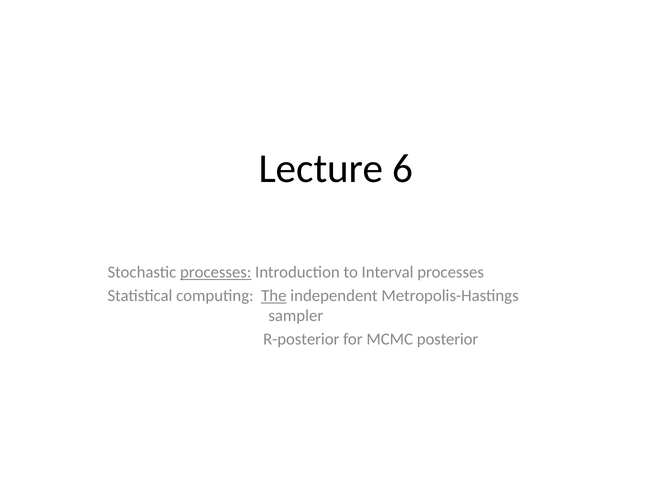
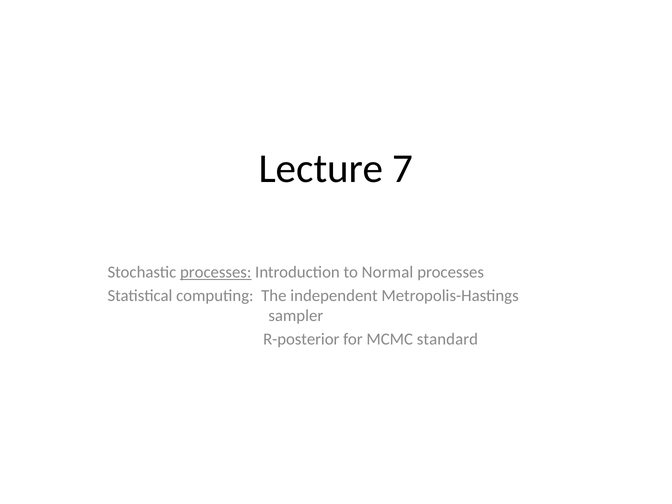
6: 6 -> 7 (403, 169)
Interval: Interval -> Normal (387, 272)
The underline: present -> none (274, 296)
posterior: posterior -> standard (447, 339)
